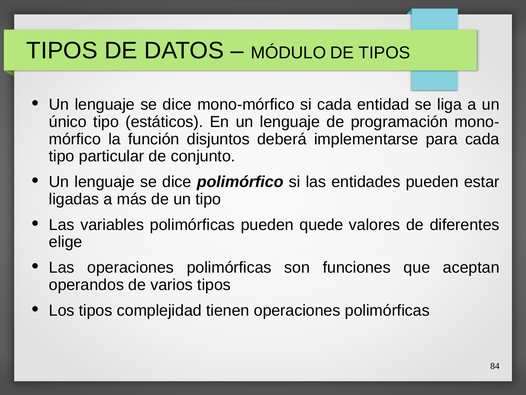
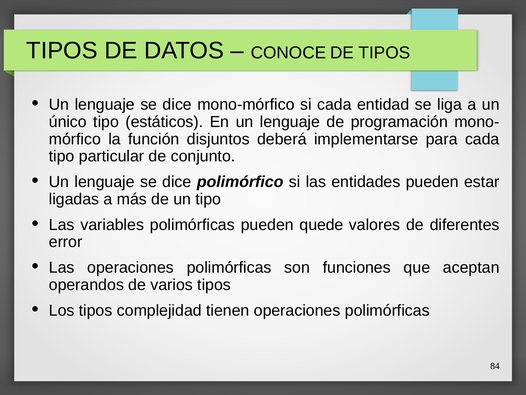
MÓDULO: MÓDULO -> CONOCE (288, 53)
elige: elige -> error (66, 242)
